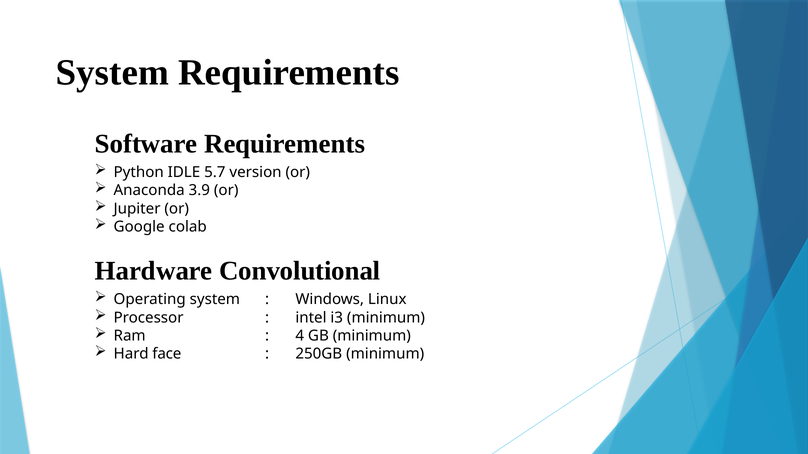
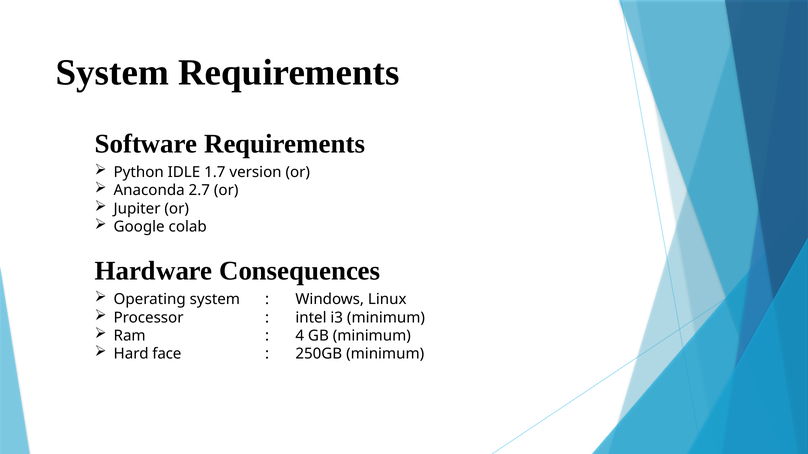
5.7: 5.7 -> 1.7 (215, 172)
3.9: 3.9 -> 2.7 (199, 191)
Convolutional: Convolutional -> Consequences (300, 271)
